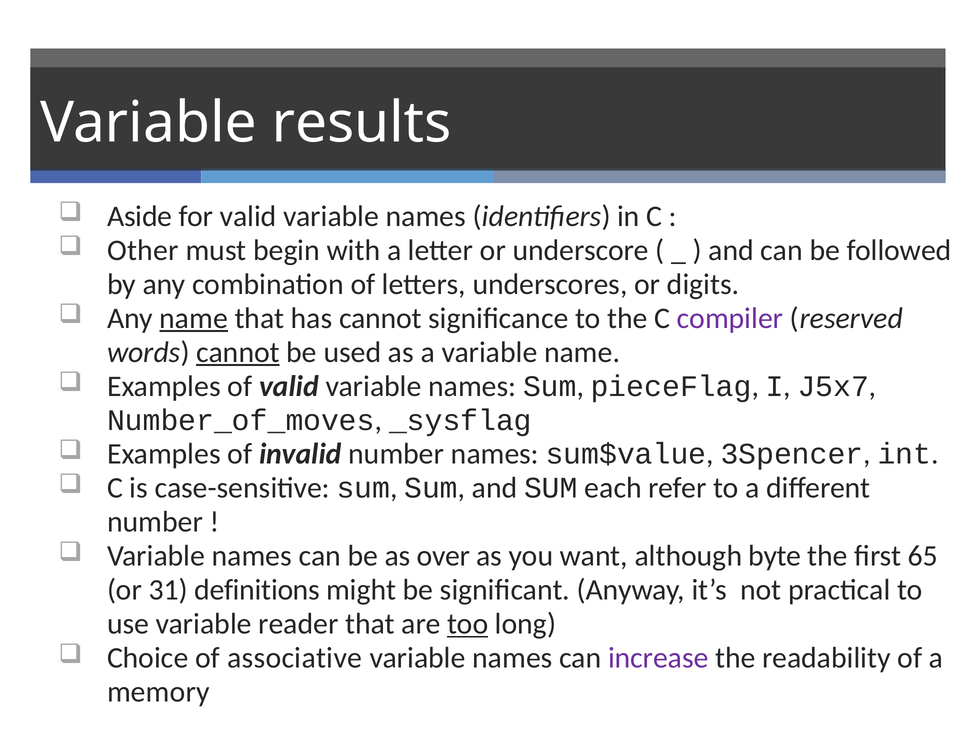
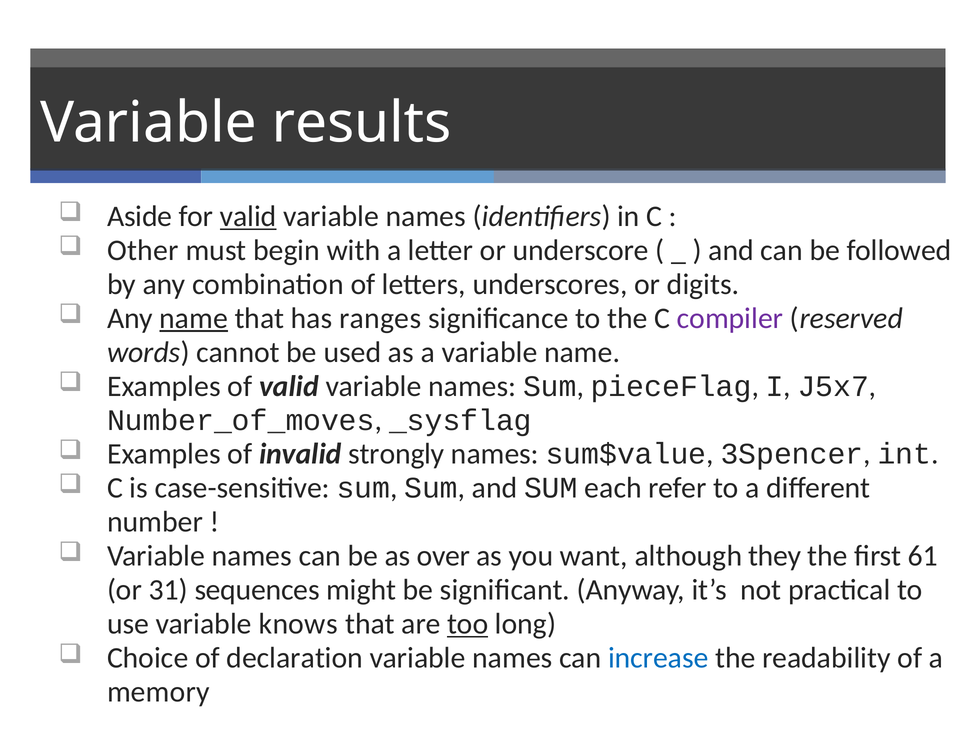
valid underline: none -> present (248, 216)
has cannot: cannot -> ranges (380, 318)
cannot underline: present -> none (238, 352)
invalid number: number -> strongly (396, 454)
byte: byte -> they (775, 556)
65: 65 -> 61 (923, 556)
definitions: definitions -> sequences (257, 590)
reader: reader -> knows (298, 624)
associative: associative -> declaration (295, 658)
increase colour: purple -> blue (658, 658)
